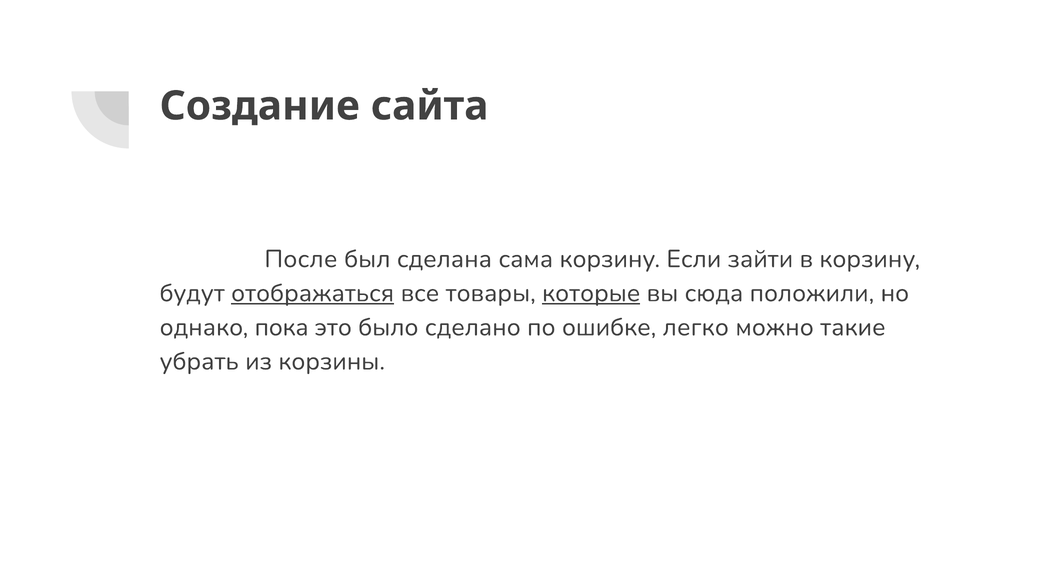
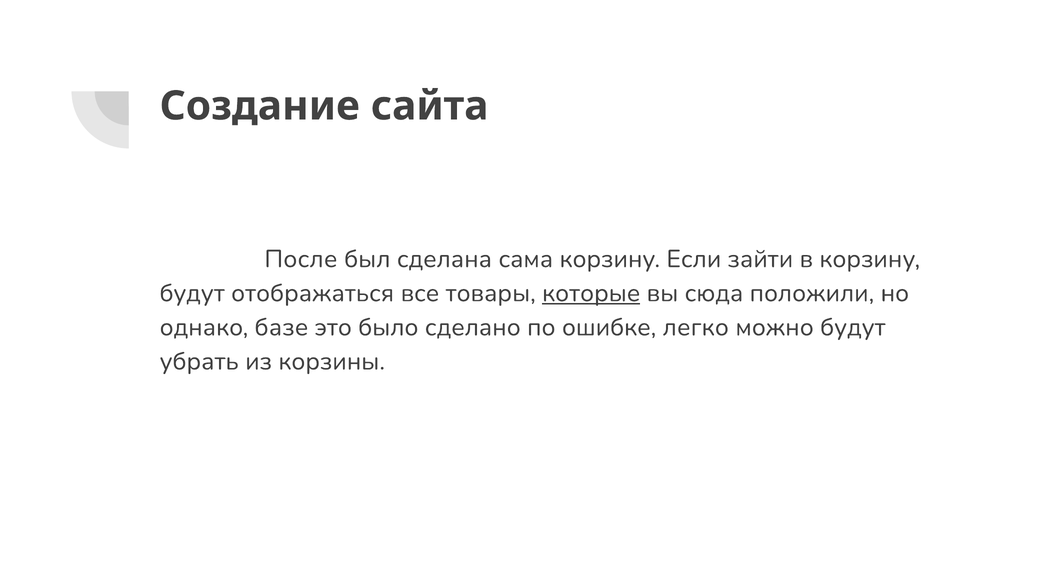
отображаться underline: present -> none (313, 293)
пока: пока -> базе (281, 327)
можно такие: такие -> будут (853, 327)
